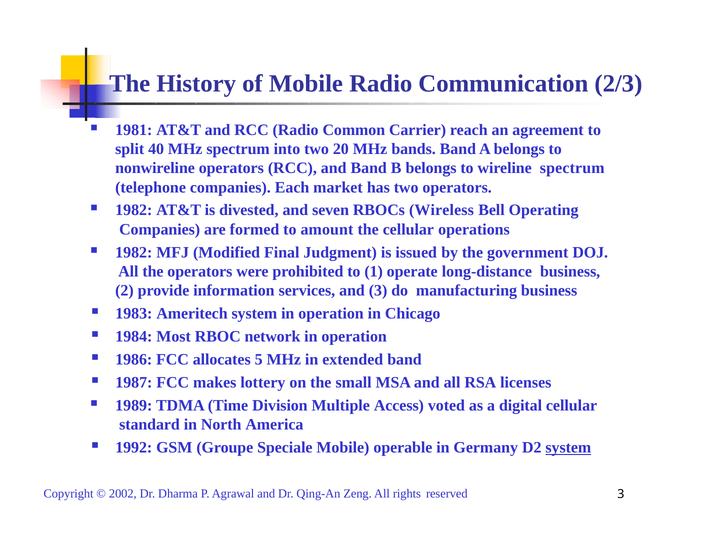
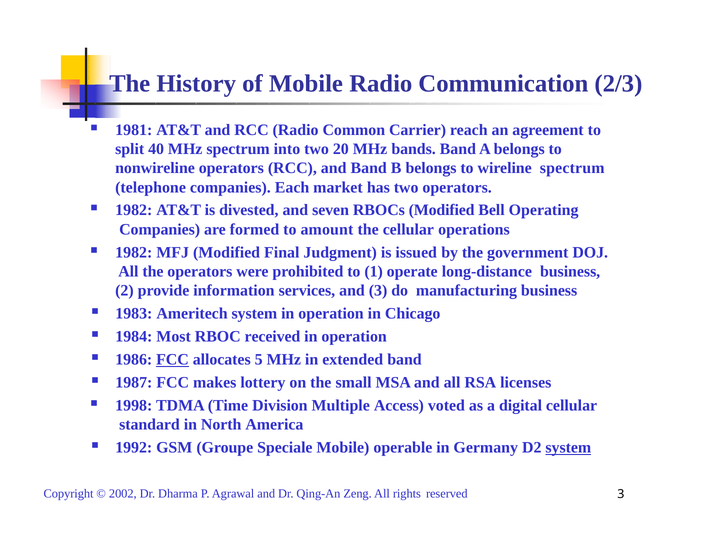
RBOCs Wireless: Wireless -> Modified (442, 211)
network: network -> received (272, 337)
FCC underline: none -> present (172, 360)
1989: 1989 -> 1998 (134, 406)
